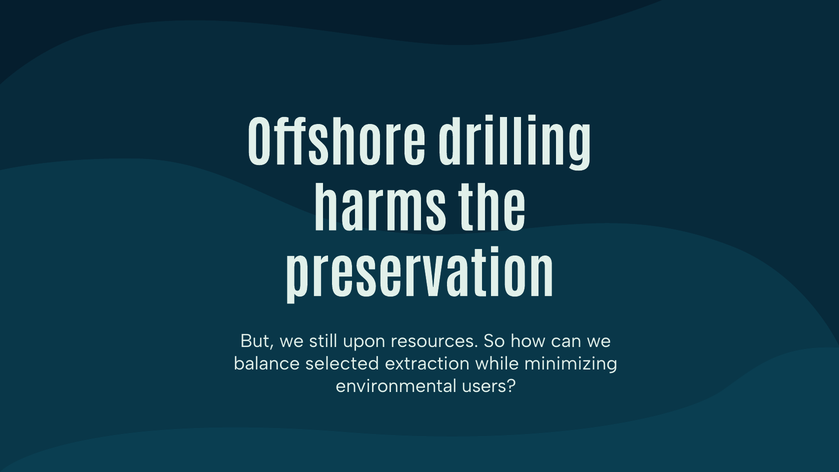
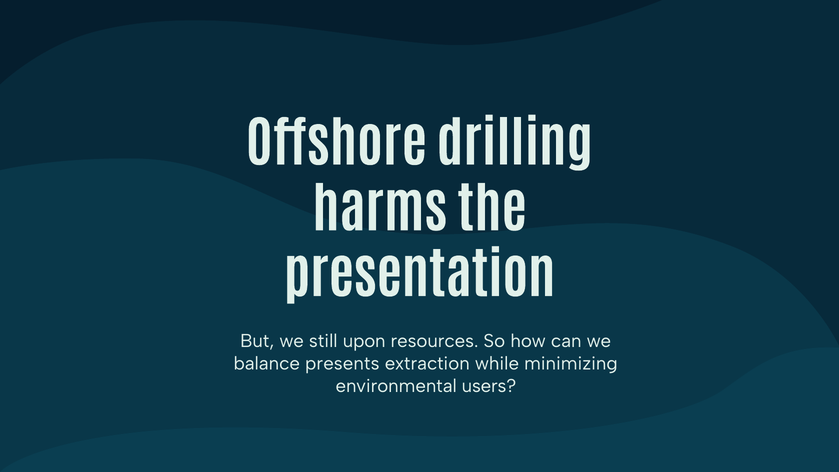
preservation: preservation -> presentation (420, 278)
selected: selected -> presents (342, 364)
